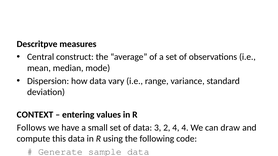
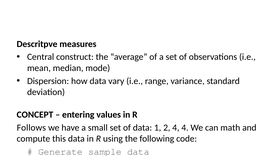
CONTEXT: CONTEXT -> CONCEPT (35, 115)
3: 3 -> 1 (158, 128)
draw: draw -> math (230, 128)
